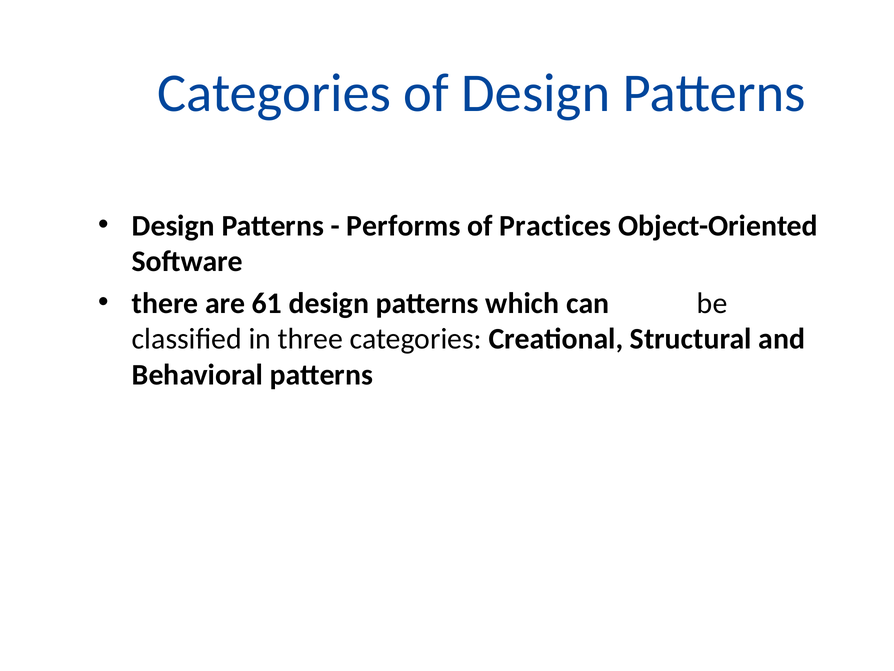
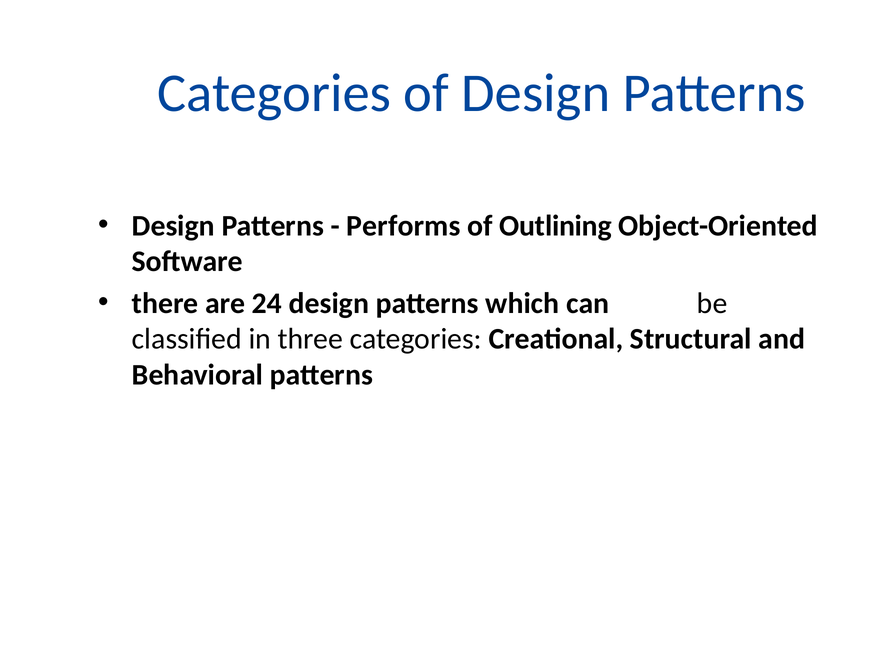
Practices: Practices -> Outlining (556, 226)
61: 61 -> 24 (267, 303)
